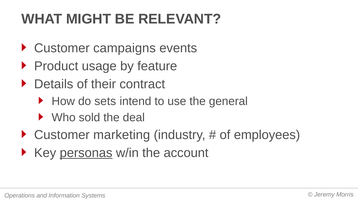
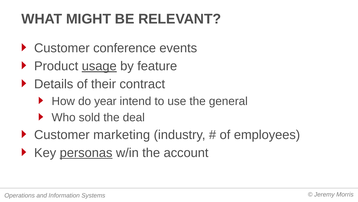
campaigns: campaigns -> conference (125, 48)
usage underline: none -> present (99, 66)
sets: sets -> year (105, 101)
